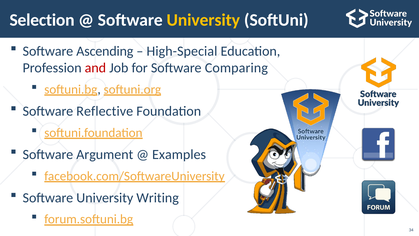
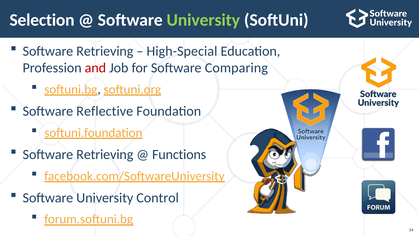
University colour: yellow -> light green (203, 20)
Ascending: Ascending -> Retrieving (105, 51)
Argument: Argument -> Retrieving (105, 154)
Examples: Examples -> Functions (179, 154)
Writing: Writing -> Control (158, 198)
